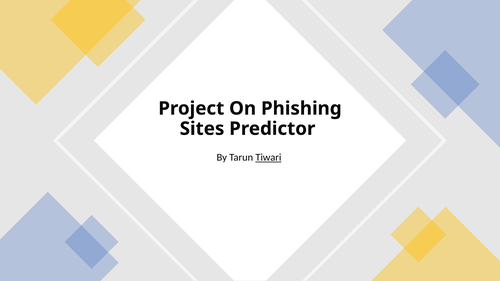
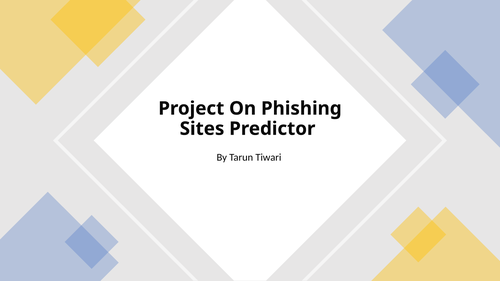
Tiwari underline: present -> none (268, 158)
